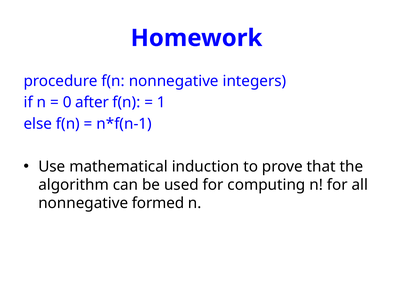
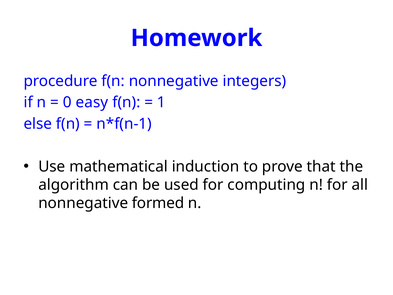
after: after -> easy (92, 102)
